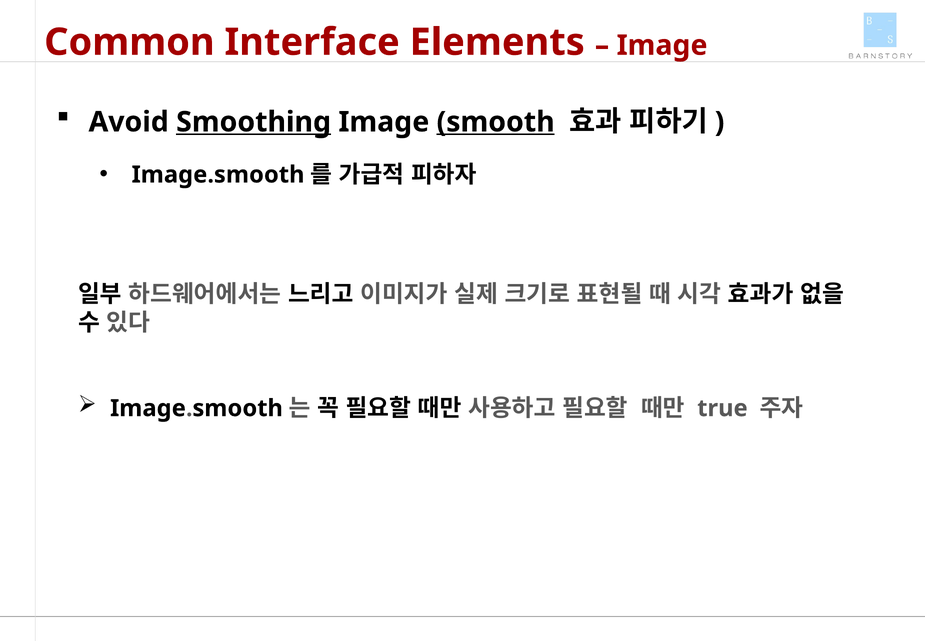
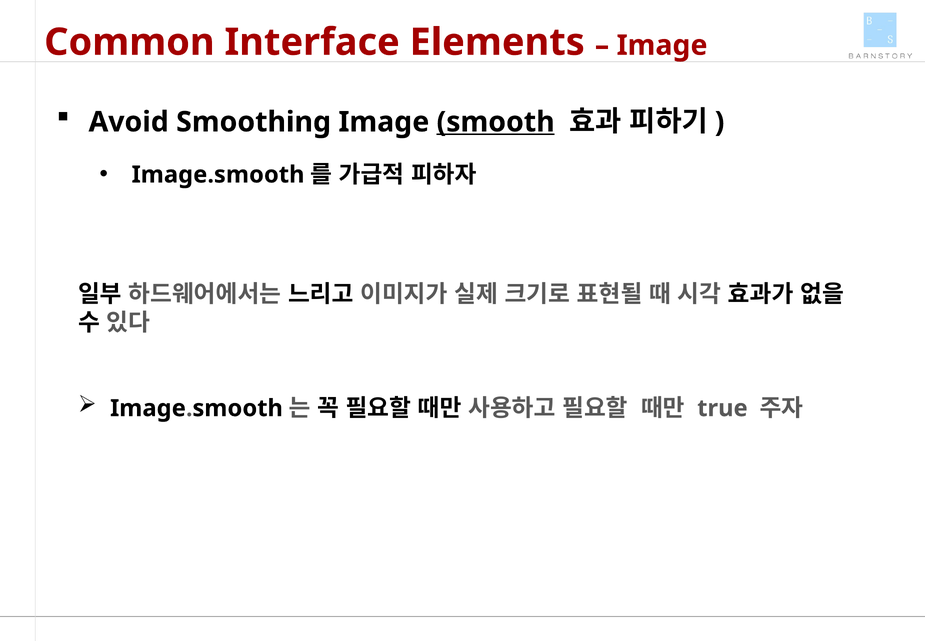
Smoothing underline: present -> none (254, 122)
